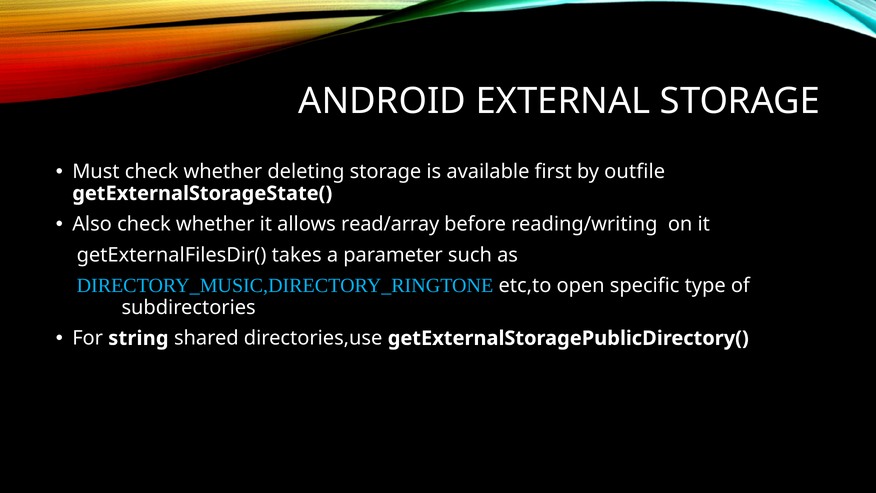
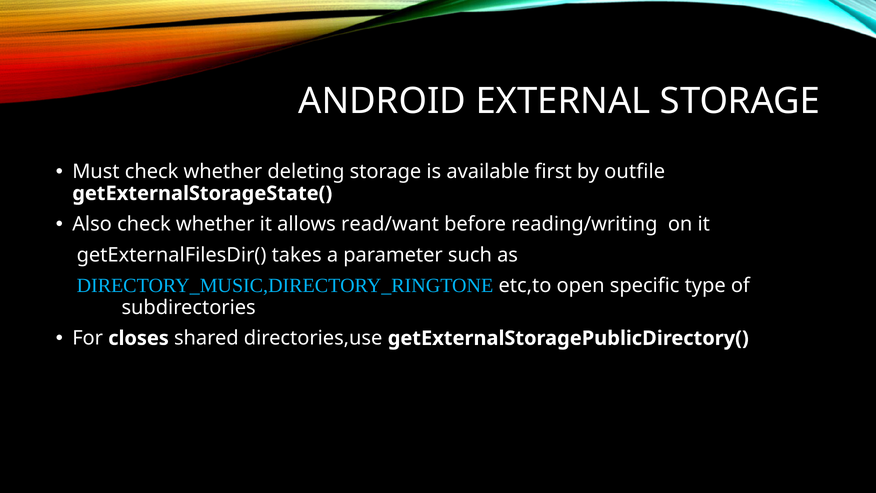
read/array: read/array -> read/want (390, 224)
string: string -> closes (139, 338)
